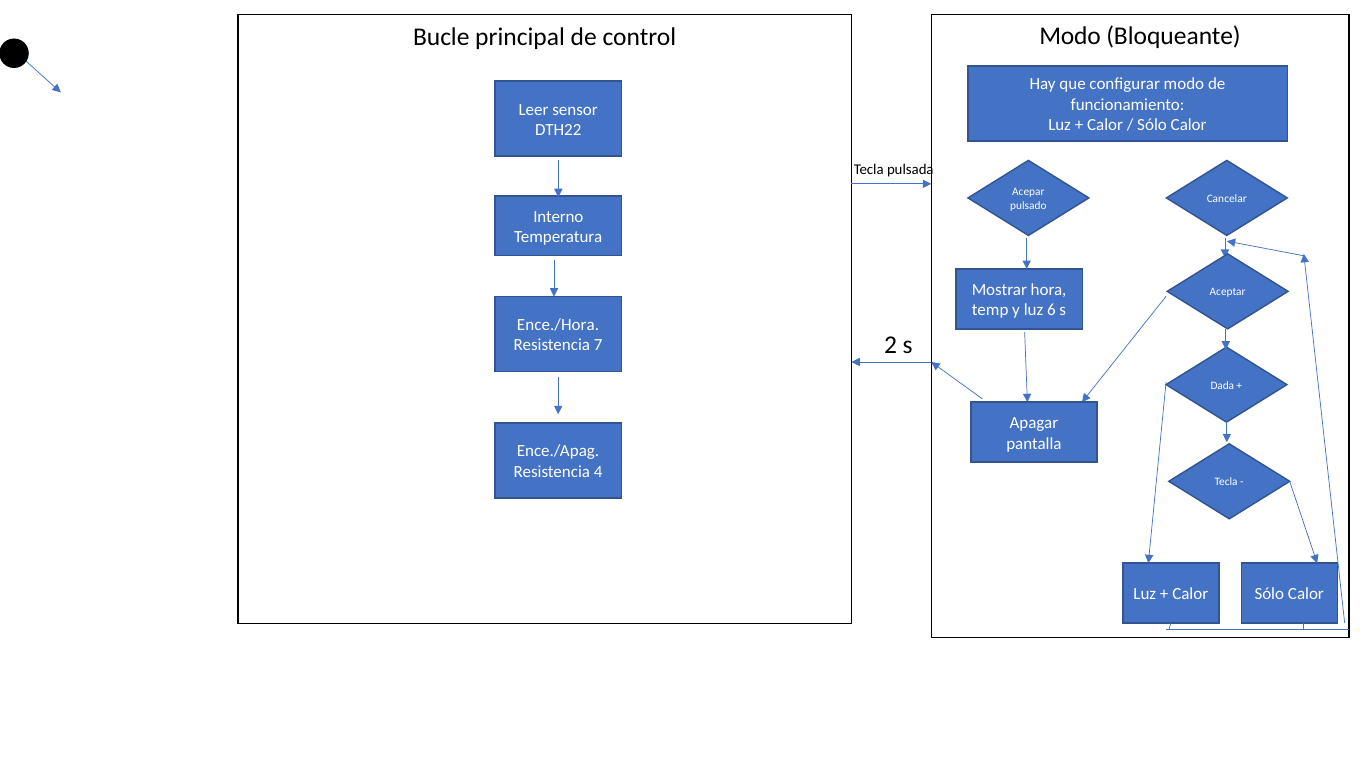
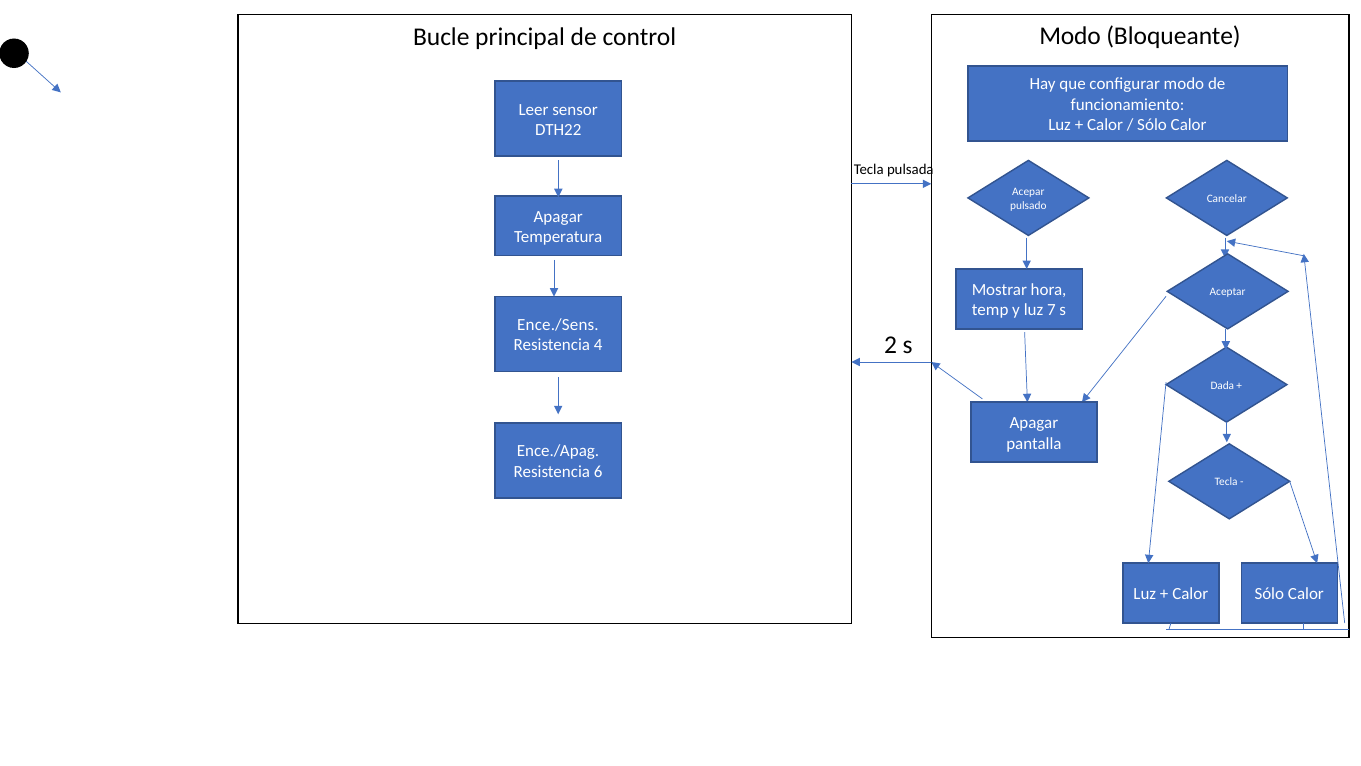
Interno: Interno -> Apagar (558, 217)
6: 6 -> 7 (1051, 310)
Ence./Hora: Ence./Hora -> Ence./Sens (558, 325)
7: 7 -> 4 (598, 345)
4: 4 -> 6 (598, 471)
